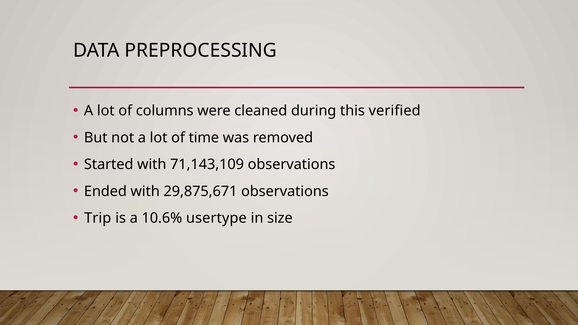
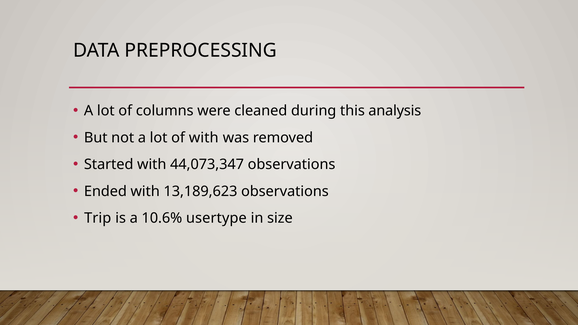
verified: verified -> analysis (395, 111)
of time: time -> with (204, 138)
71,143,109: 71,143,109 -> 44,073,347 (207, 165)
29,875,671: 29,875,671 -> 13,189,623 (200, 191)
